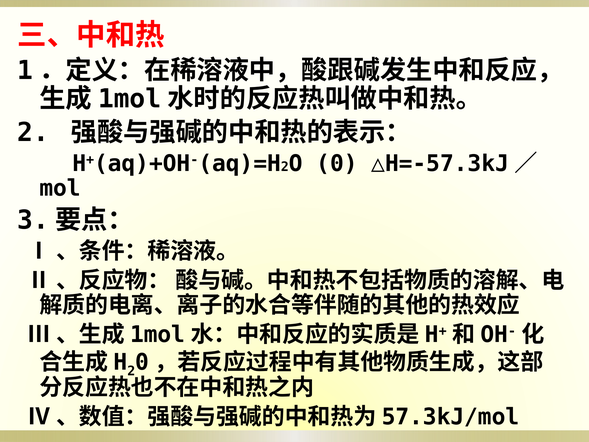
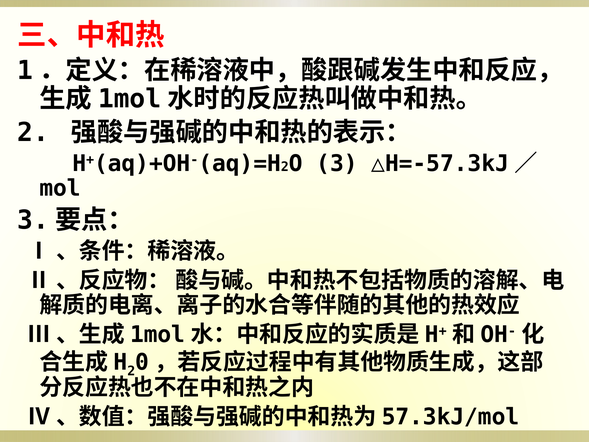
0: 0 -> 3 (337, 164)
